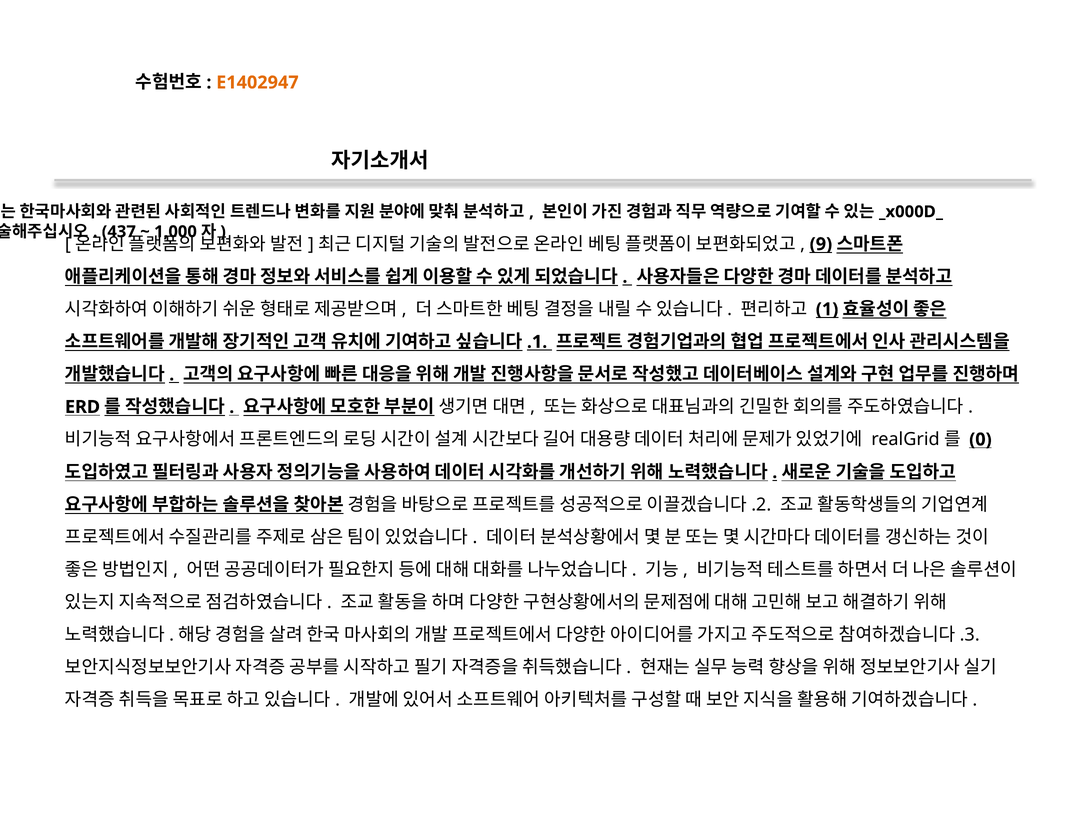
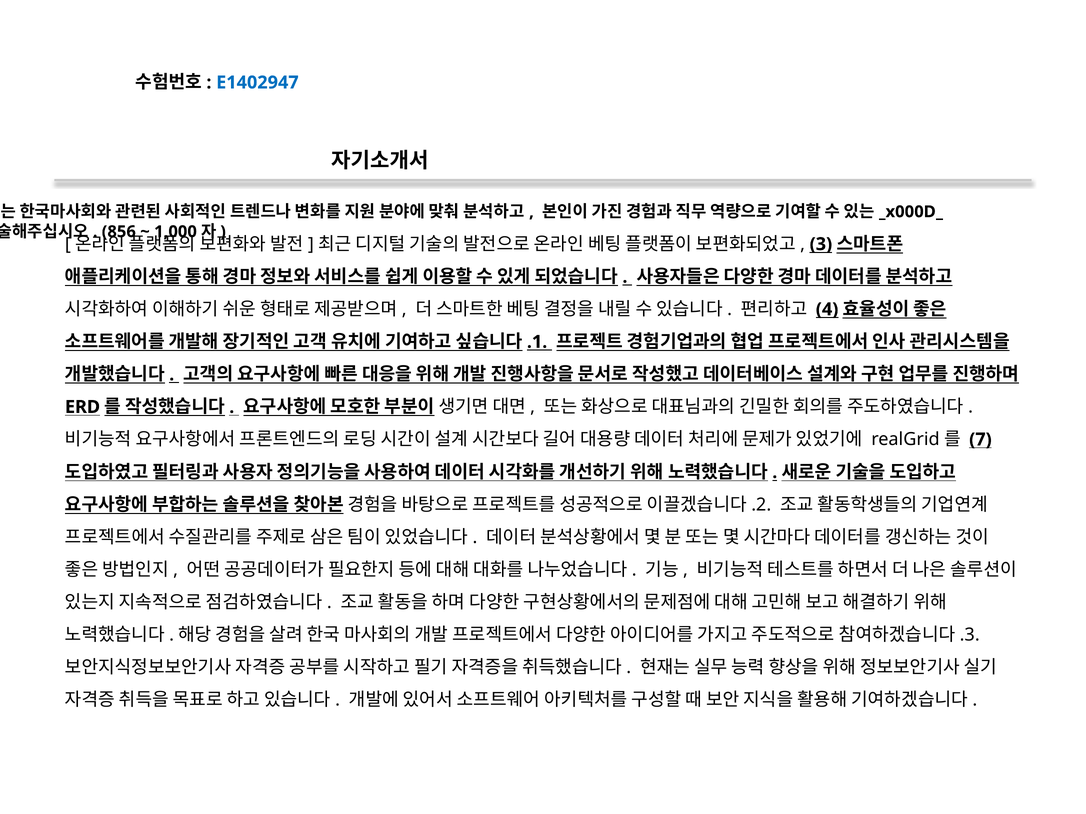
E1402947 colour: orange -> blue (257, 83)
437: 437 -> 856 (119, 232)
9: 9 -> 3 (821, 244)
1: 1 -> 4 (827, 309)
0: 0 -> 7 (980, 440)
